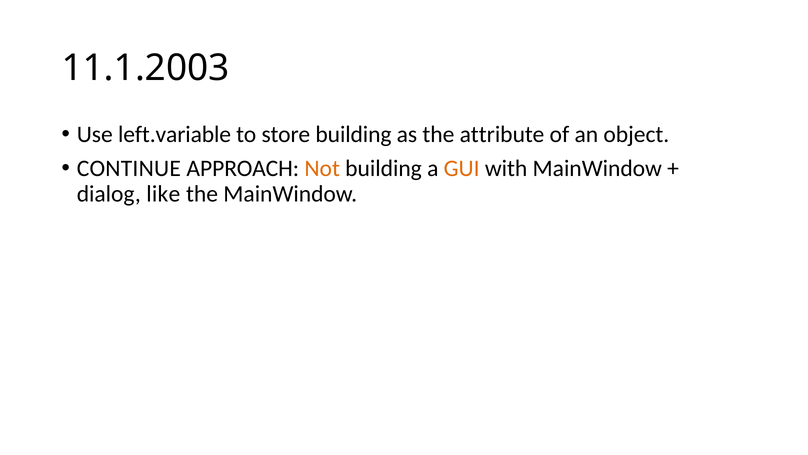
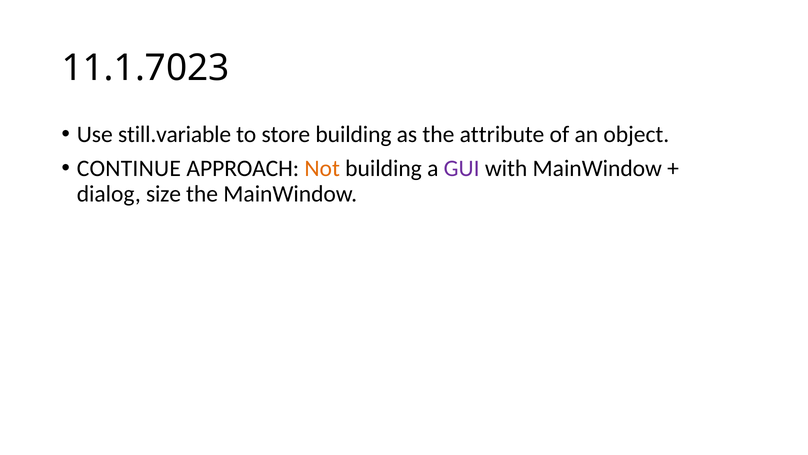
11.1.2003: 11.1.2003 -> 11.1.7023 (146, 68)
left.variable: left.variable -> still.variable (175, 134)
GUI colour: orange -> purple (462, 168)
like: like -> size (164, 194)
